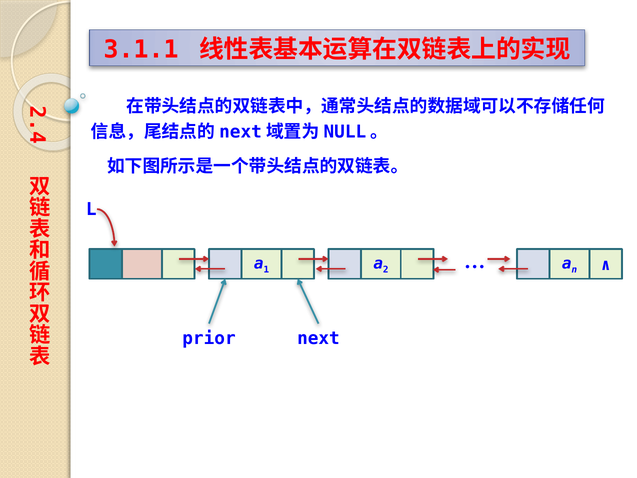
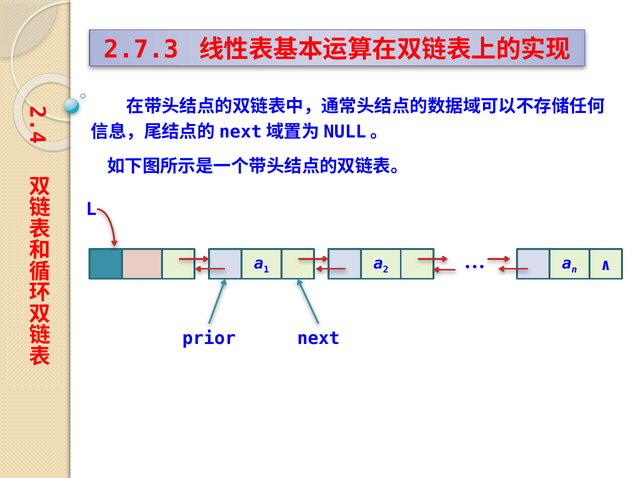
3.1.1: 3.1.1 -> 2.7.3 (141, 50)
